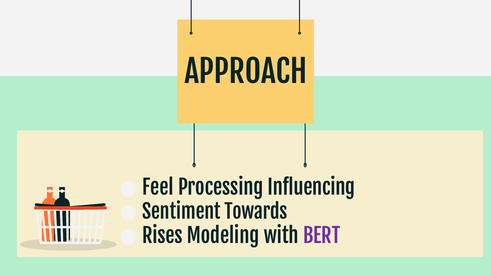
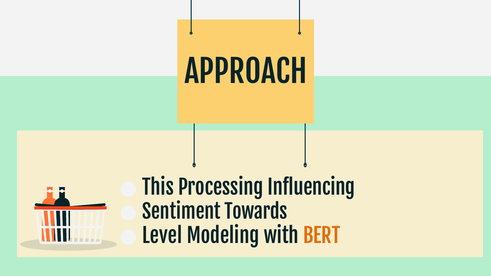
Feel: Feel -> This (158, 188)
Rises: Rises -> Level (162, 236)
BERT colour: purple -> orange (322, 236)
